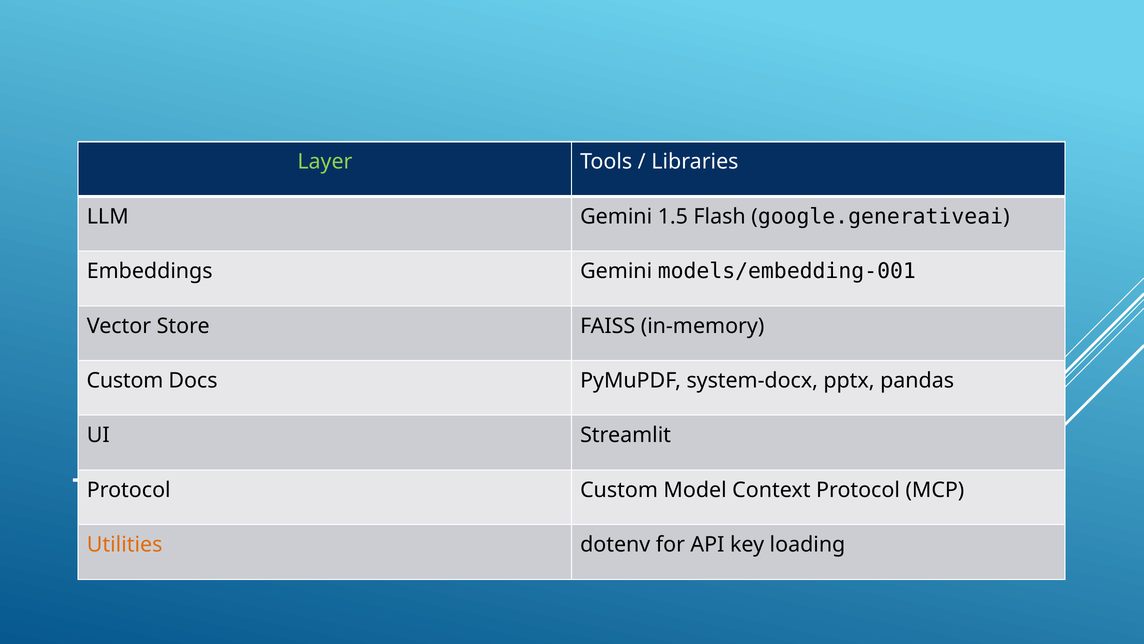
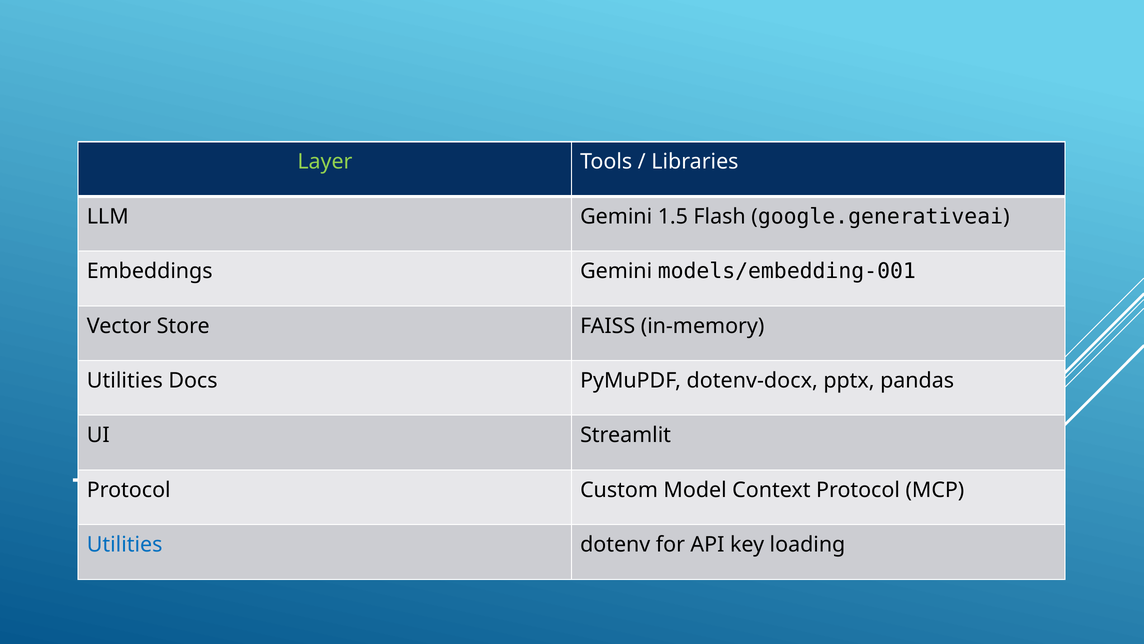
Custom: Custom -> Utilities (125, 380)
system-docx: system-docx -> dotenv-docx (752, 380)
Utilities colour: orange -> blue (125, 544)
